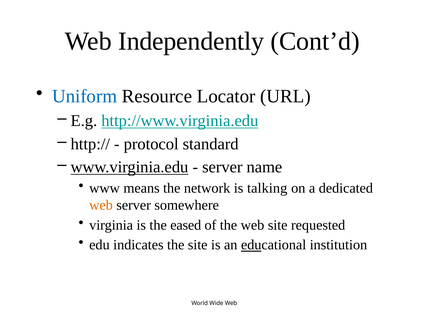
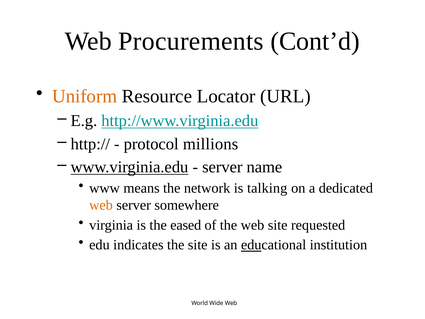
Independently: Independently -> Procurements (191, 41)
Uniform colour: blue -> orange (85, 96)
standard: standard -> millions (211, 144)
